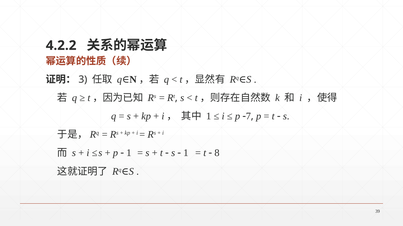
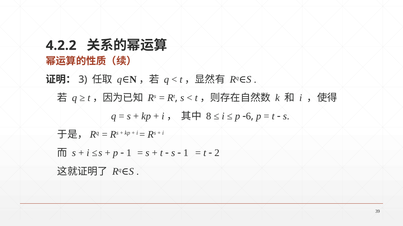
1: 1 -> 8 (209, 117)
7: 7 -> 6 (248, 117)
8: 8 -> 2 (217, 153)
